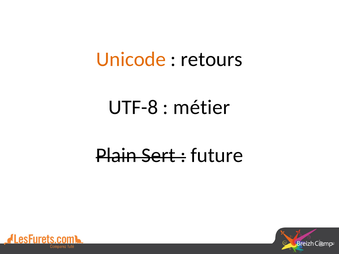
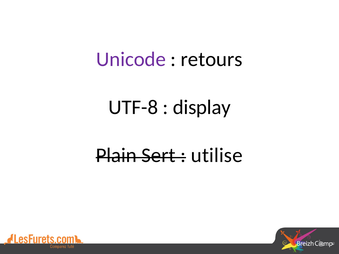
Unicode colour: orange -> purple (131, 59)
métier: métier -> display (202, 107)
future: future -> utilise (217, 155)
